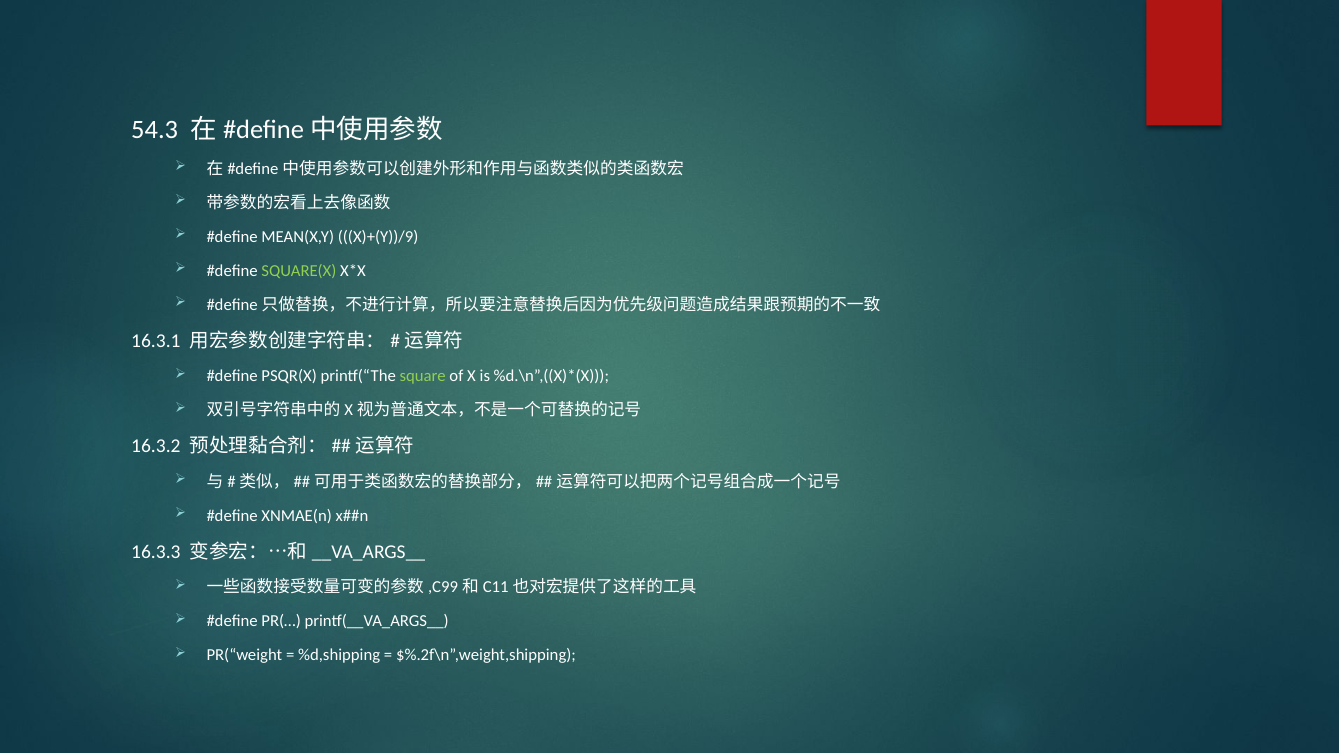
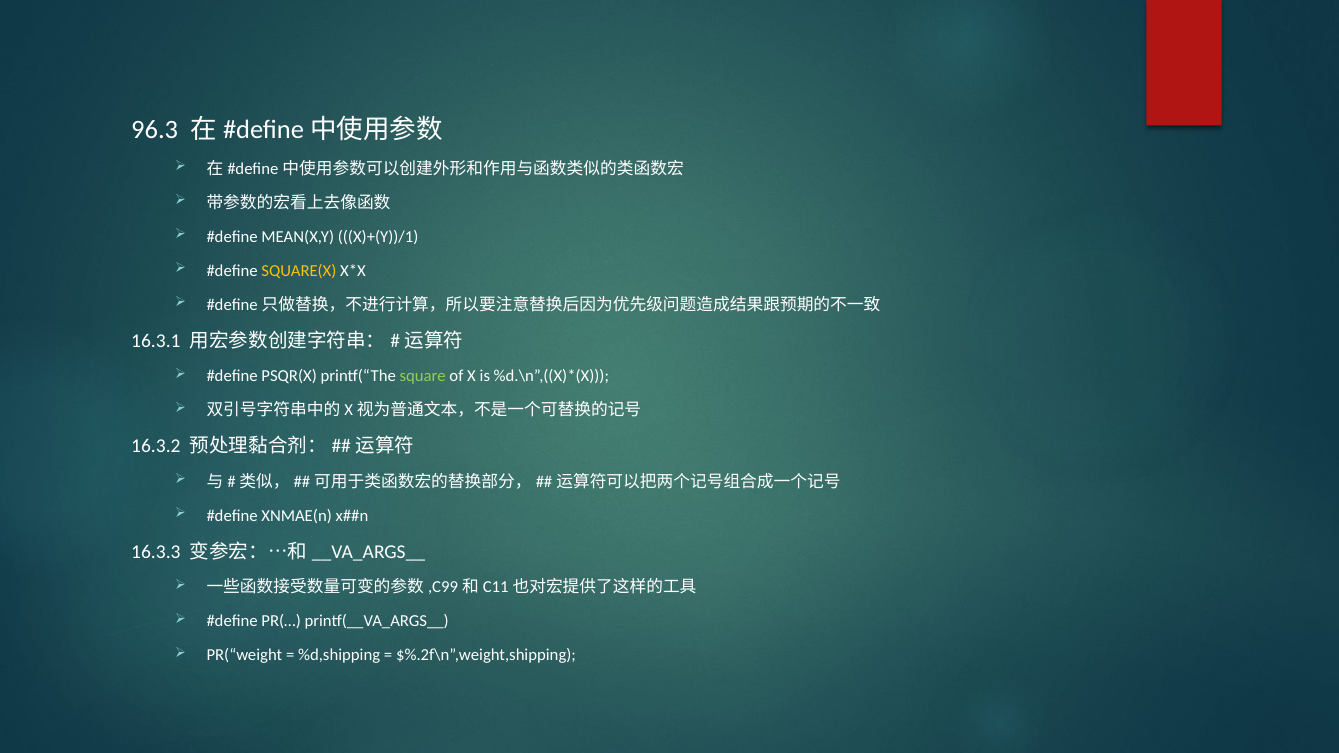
54.3: 54.3 -> 96.3 (155, 130)
X)+(Y))/9: X)+(Y))/9 -> X)+(Y))/1 (378, 237)
SQUARE(X colour: light green -> yellow (299, 271)
